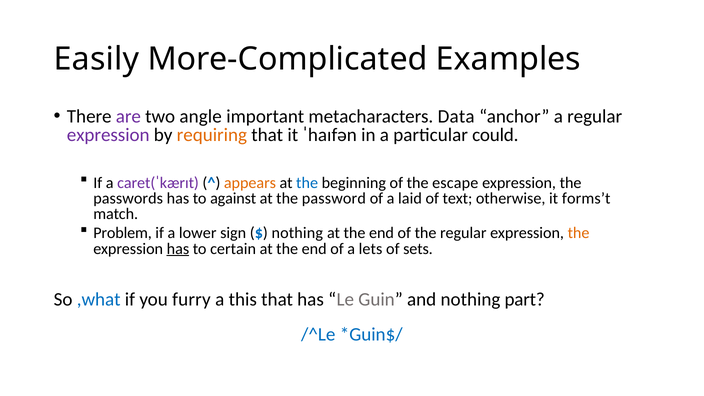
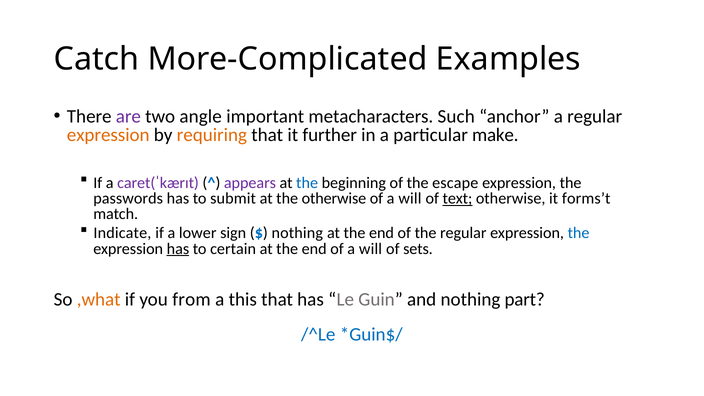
Easily: Easily -> Catch (96, 59)
Data: Data -> Such (456, 117)
expression colour: purple -> orange (108, 135)
ˈhaɪfən: ˈhaɪfən -> further (330, 135)
could: could -> make (495, 135)
appears colour: orange -> purple (250, 183)
against: against -> submit (233, 198)
the password: password -> otherwise (334, 198)
laid: laid -> will (410, 198)
text underline: none -> present (457, 198)
Problem: Problem -> Indicate (122, 233)
the colour: orange -> blue (579, 233)
end of a lets: lets -> will (371, 249)
,what colour: blue -> orange (99, 299)
furry: furry -> from (191, 299)
